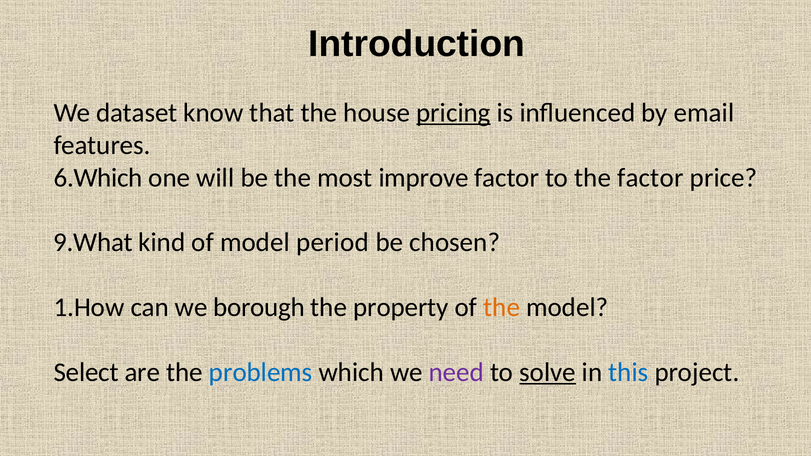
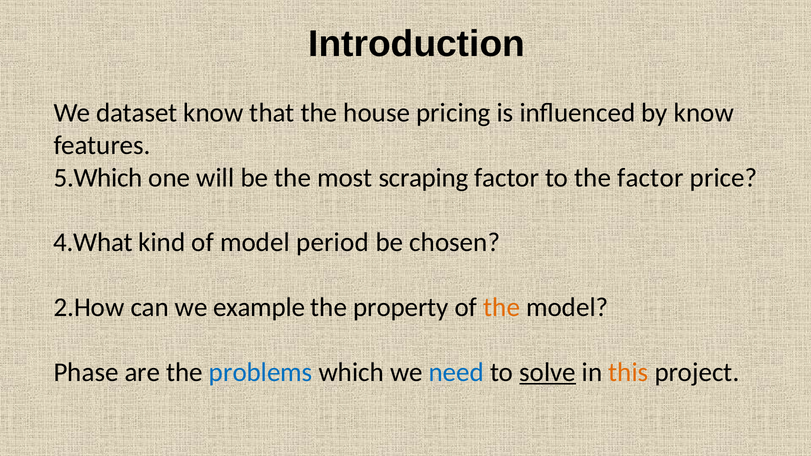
pricing underline: present -> none (453, 113)
by email: email -> know (704, 113)
6.Which: 6.Which -> 5.Which (98, 178)
improve: improve -> scraping (424, 178)
9.What: 9.What -> 4.What (93, 243)
1.How: 1.How -> 2.How (89, 307)
borough: borough -> example (259, 307)
Select: Select -> Phase (86, 372)
need colour: purple -> blue (456, 372)
this colour: blue -> orange (628, 372)
